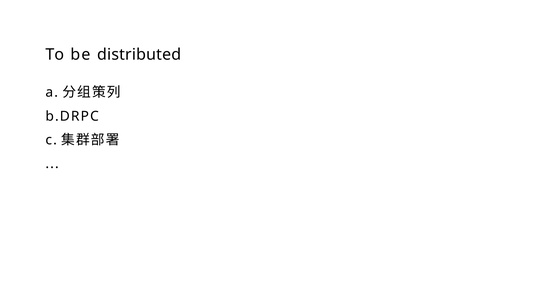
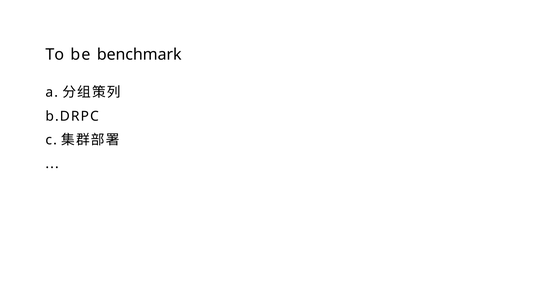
distributed: distributed -> benchmark (139, 55)
